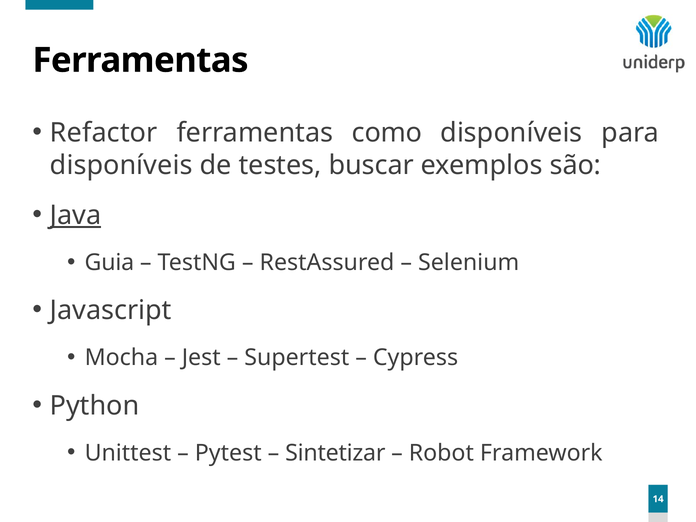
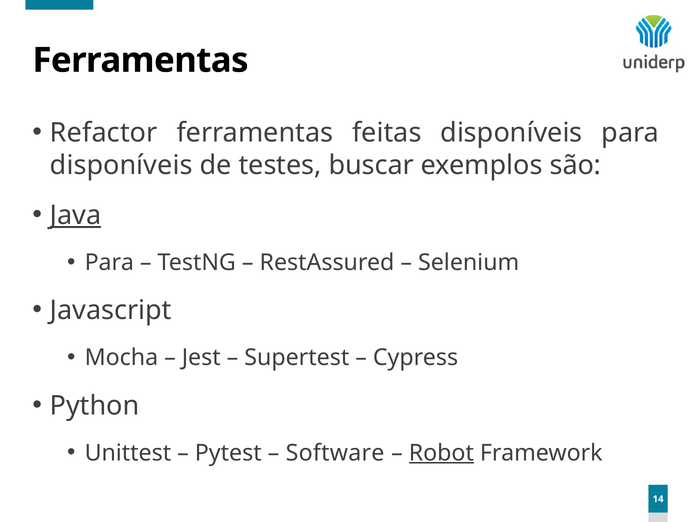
como: como -> feitas (387, 133)
Guia: Guia -> Para (109, 263)
Sintetizar: Sintetizar -> Software (335, 453)
Robot underline: none -> present (441, 453)
